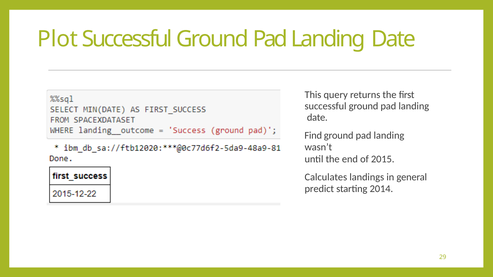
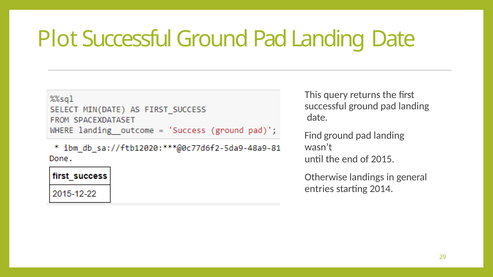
Calculates: Calculates -> Otherwise (326, 177)
predict: predict -> entries (319, 189)
